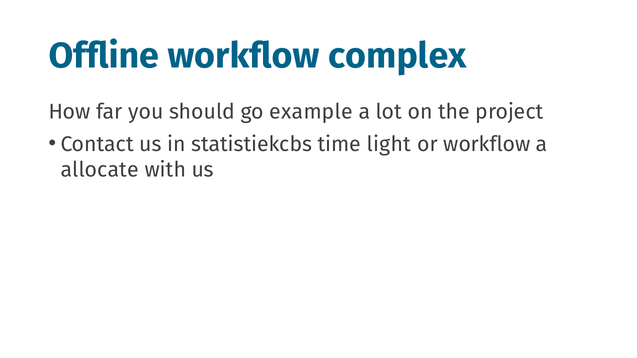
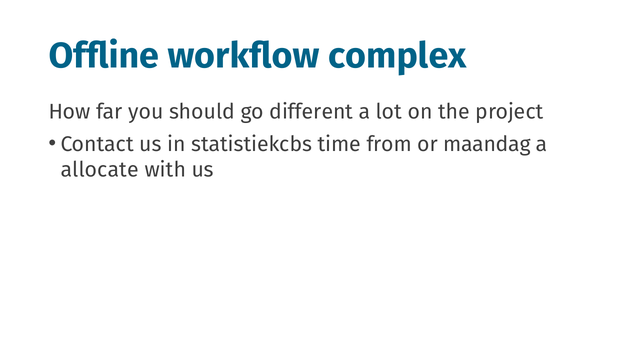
example: example -> different (311, 112)
light: light -> from (389, 144)
or workflow: workflow -> maandag (487, 144)
